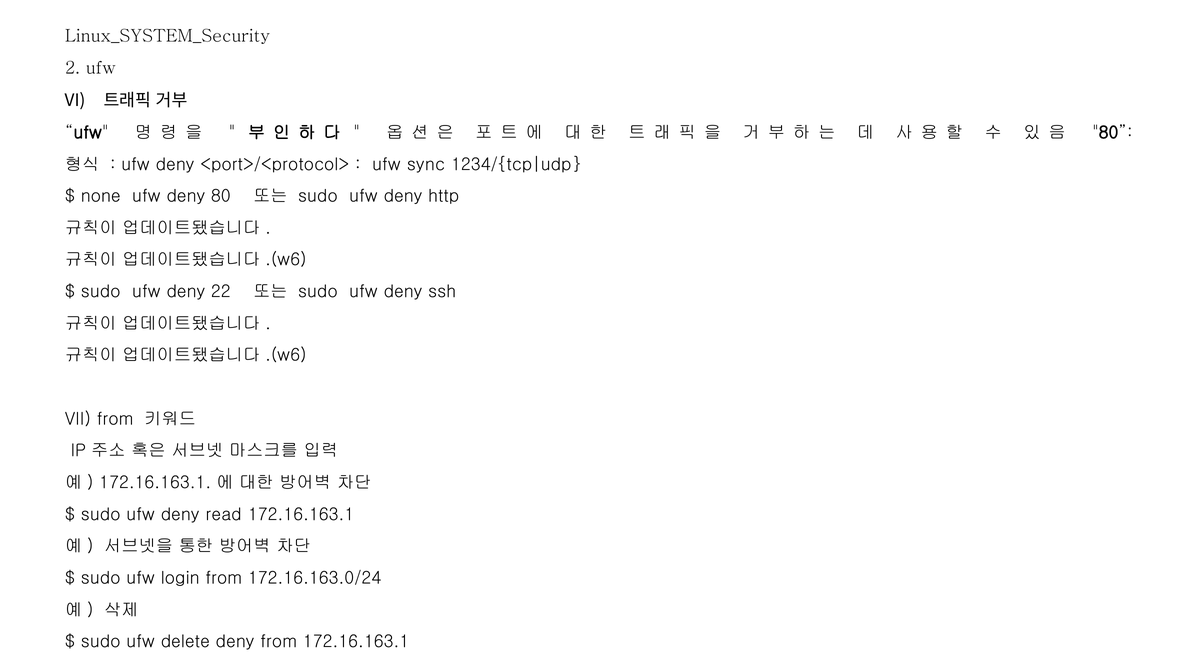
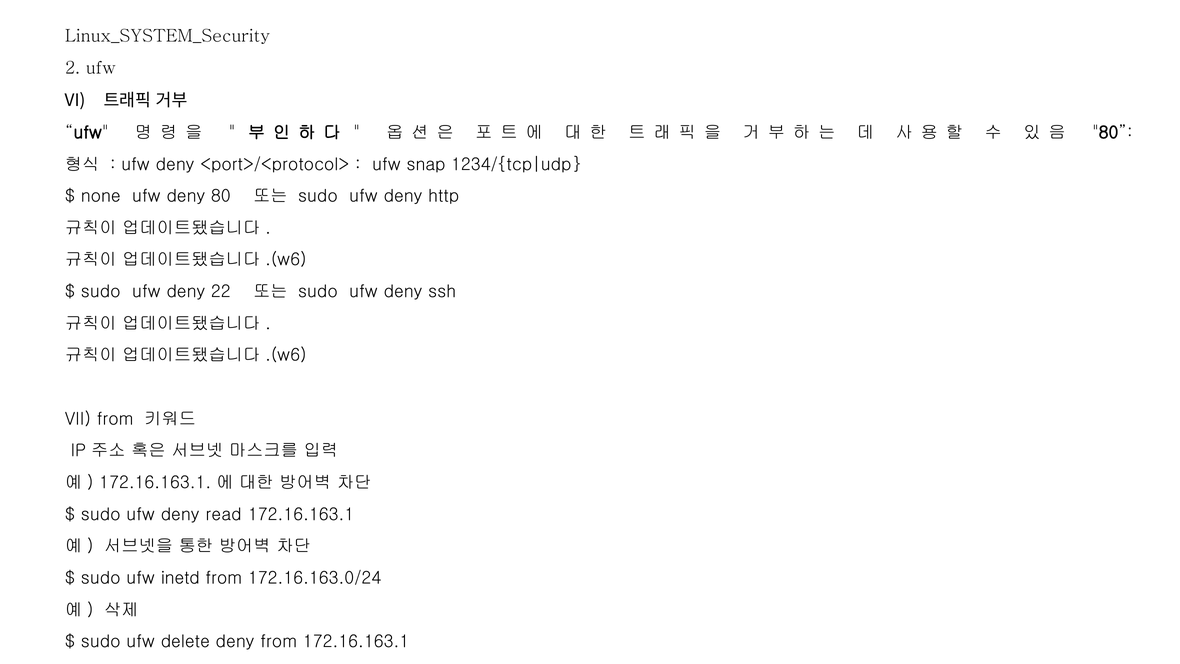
sync: sync -> snap (426, 164)
login: login -> inetd (180, 578)
